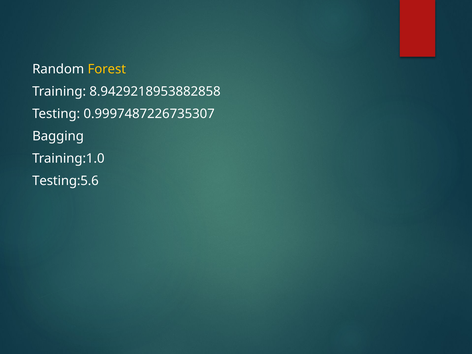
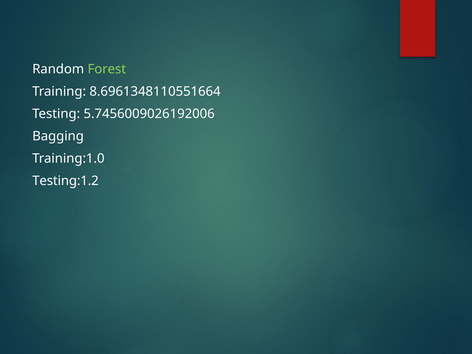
Forest colour: yellow -> light green (107, 69)
8.9429218953882858: 8.9429218953882858 -> 8.6961348110551664 (155, 92)
0.9997487226735307: 0.9997487226735307 -> 5.7456009026192006 (149, 114)
Testing:5.6: Testing:5.6 -> Testing:1.2 (66, 181)
